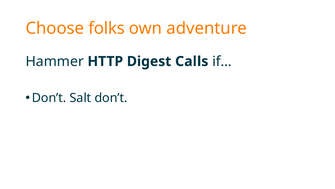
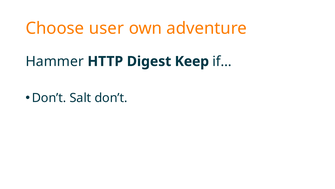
folks: folks -> user (106, 28)
Calls: Calls -> Keep (192, 61)
